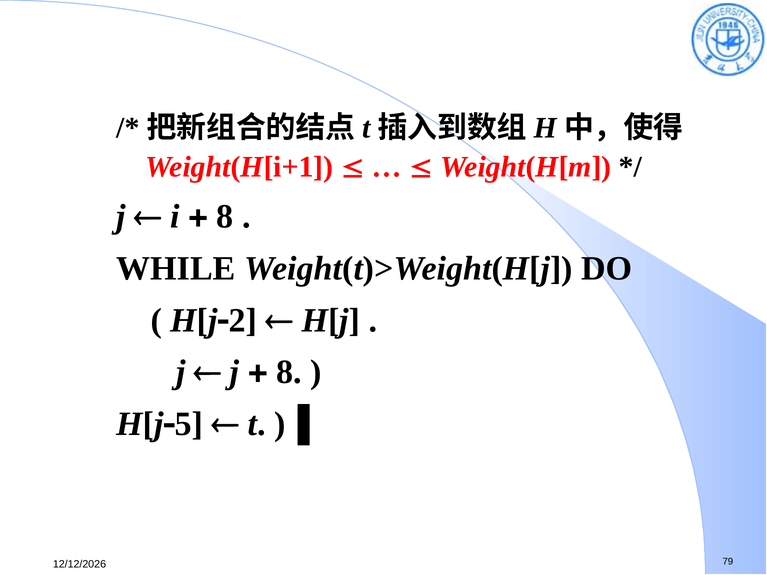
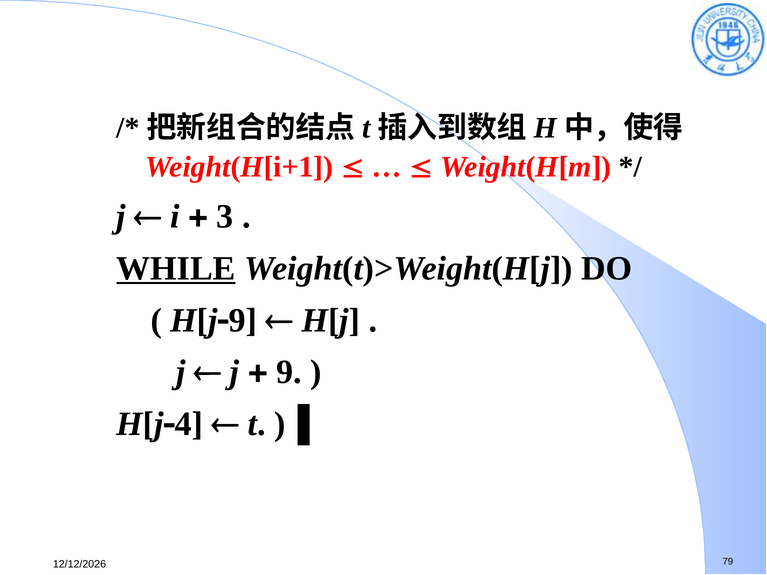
8: 8 -> 3 (225, 217)
WHILE underline: none -> present (176, 269)
2: 2 -> 9 (243, 320)
8: 8 -> 9 (289, 372)
5: 5 -> 4 (189, 424)
